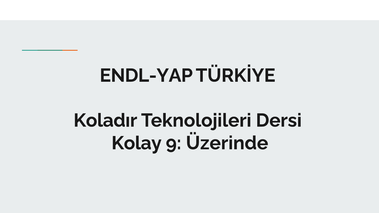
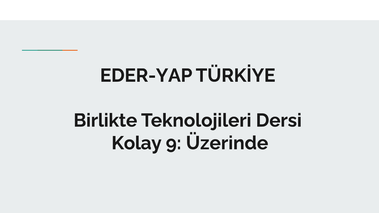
ENDL-YAP: ENDL-YAP -> EDER-YAP (146, 76)
Koladır: Koladır -> Birlikte (105, 121)
